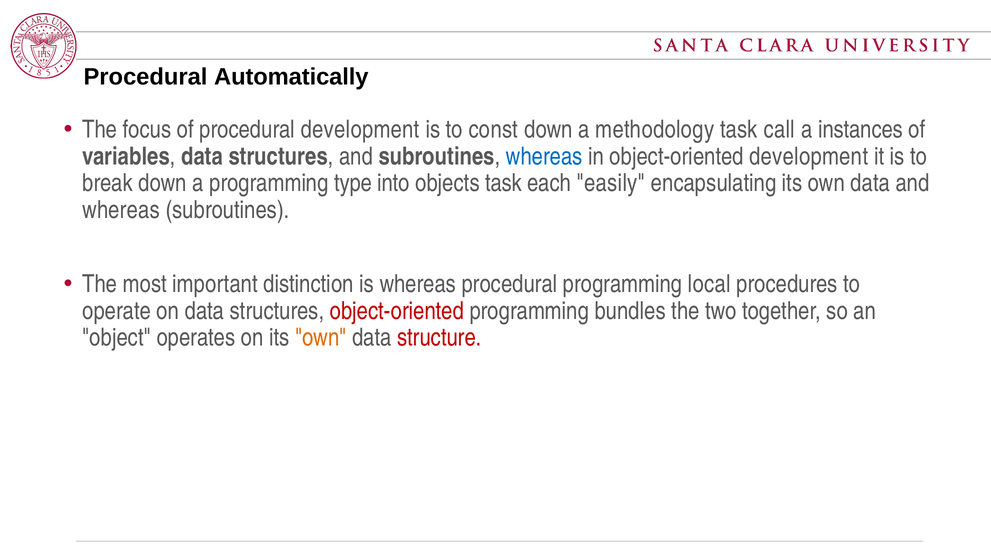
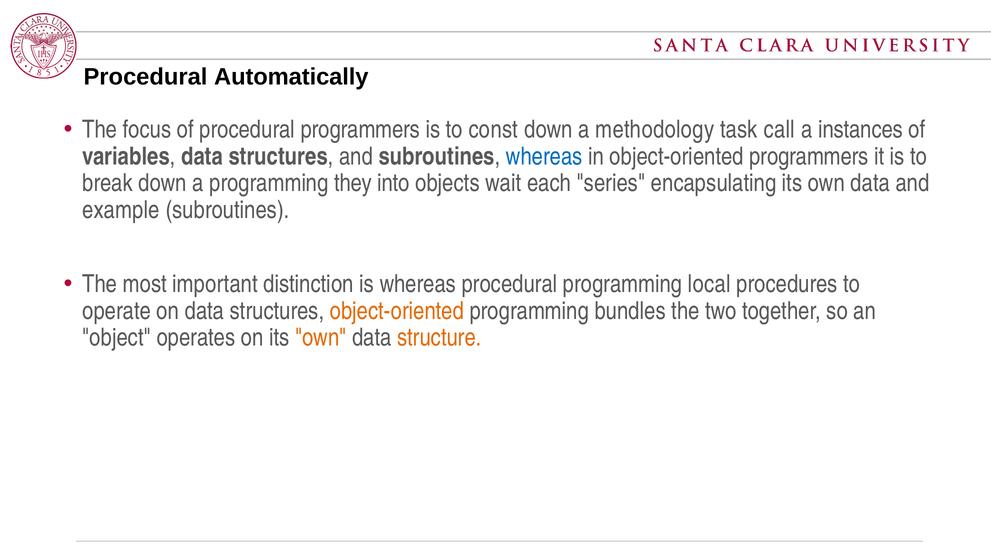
procedural development: development -> programmers (360, 129)
object-oriented development: development -> programmers (809, 156)
type: type -> they (353, 183)
objects task: task -> wait (503, 183)
easily: easily -> series (611, 183)
whereas: whereas -> example (121, 210)
object-oriented colour: red -> orange (397, 311)
structure colour: red -> orange (439, 337)
